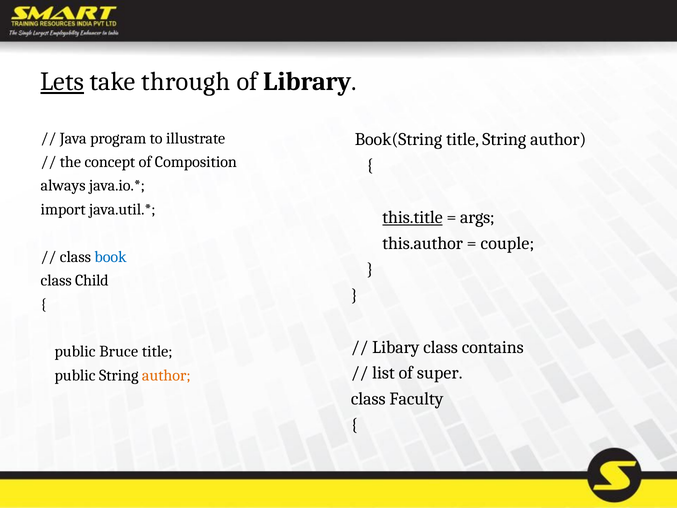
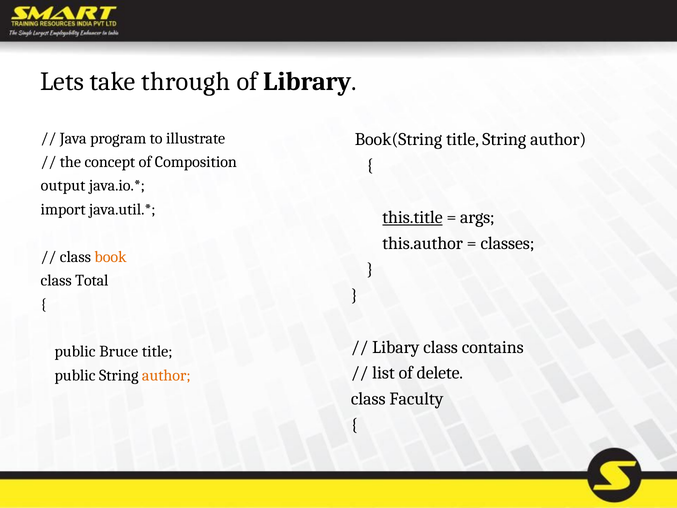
Lets underline: present -> none (62, 82)
always: always -> output (63, 186)
couple: couple -> classes (508, 243)
book colour: blue -> orange (110, 257)
Child: Child -> Total (92, 280)
super: super -> delete (440, 373)
